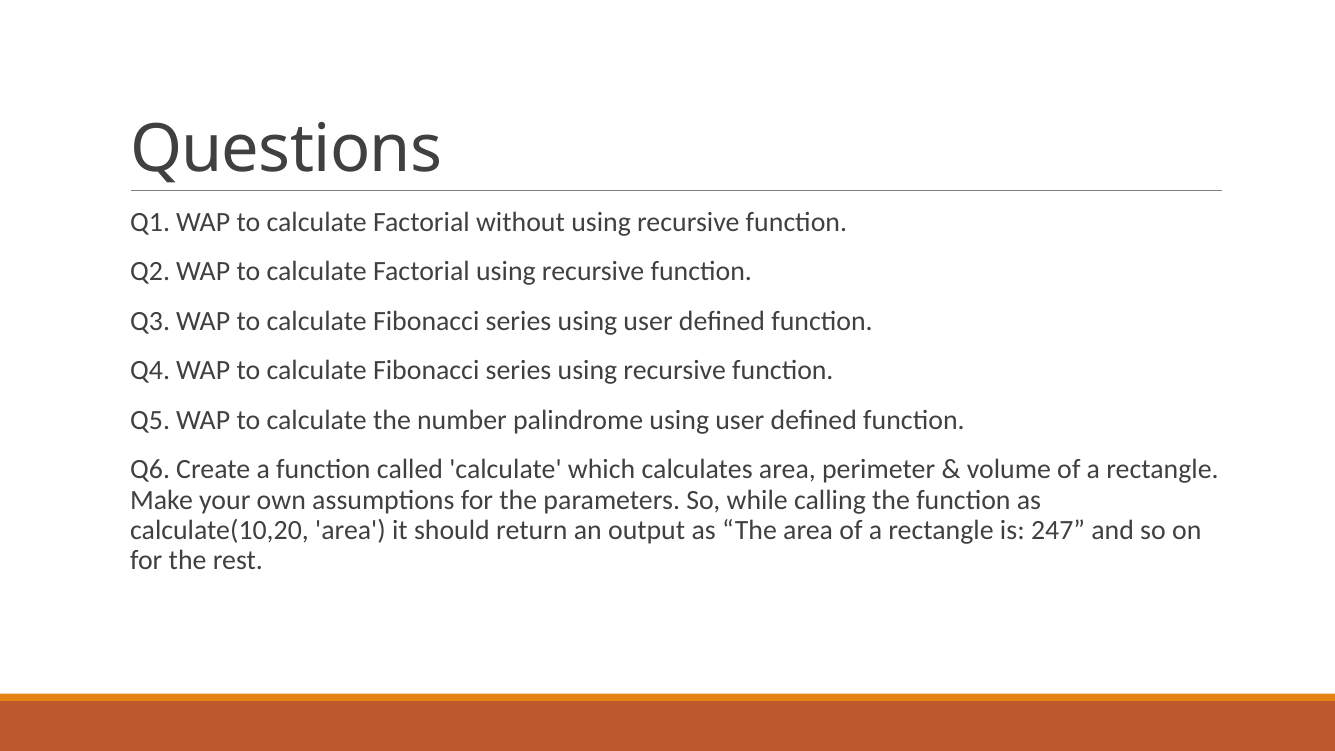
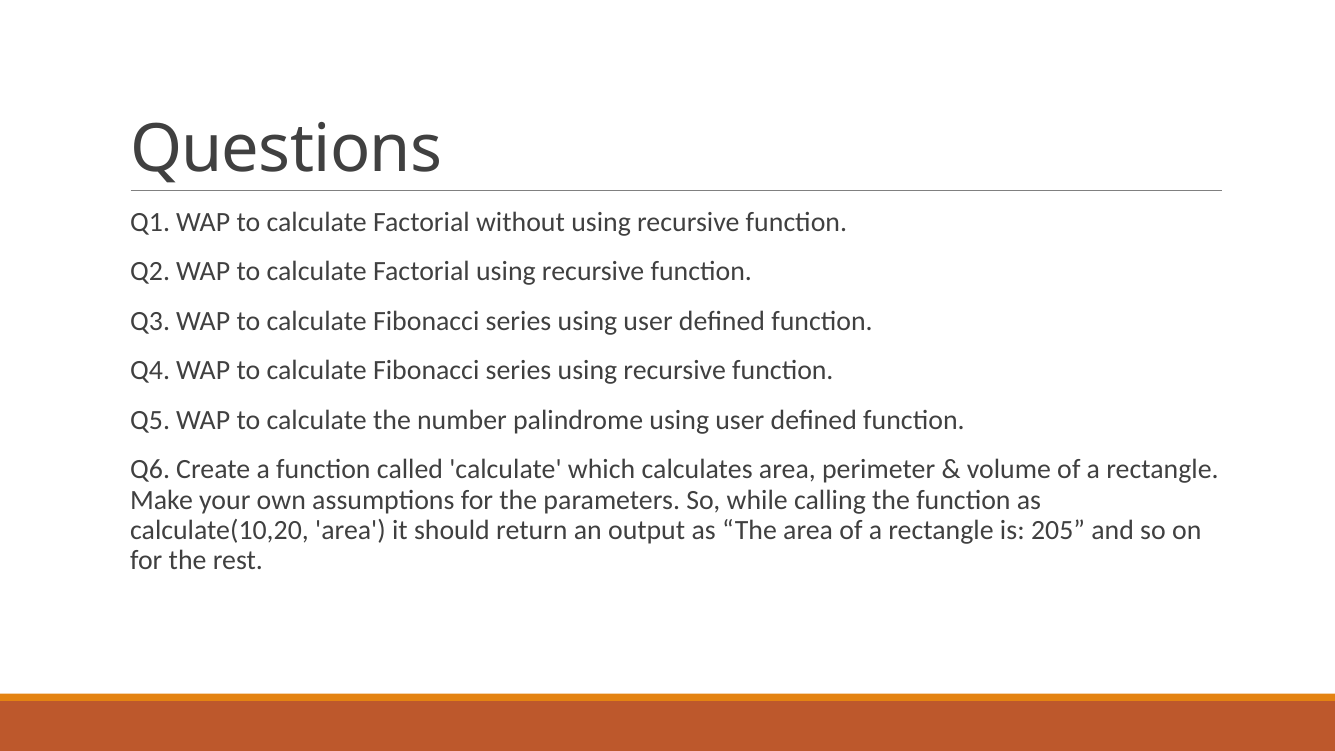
247: 247 -> 205 (1058, 530)
